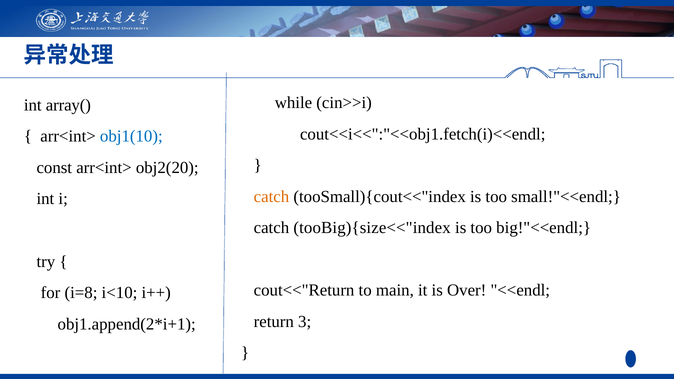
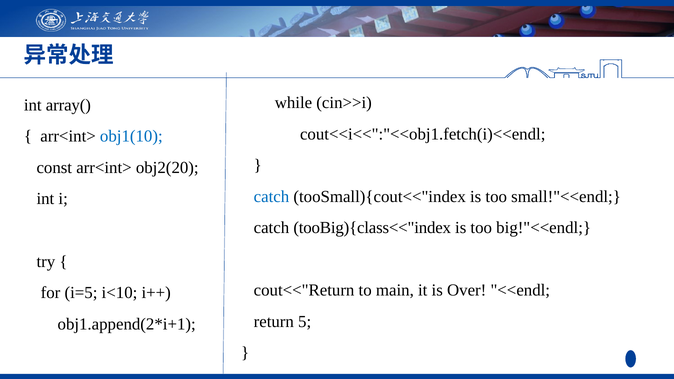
catch colour: orange -> blue (271, 197)
tooBig){size<<"index: tooBig){size<<"index -> tooBig){class<<"index (372, 228)
i=8: i=8 -> i=5 (81, 293)
3: 3 -> 5 (305, 322)
